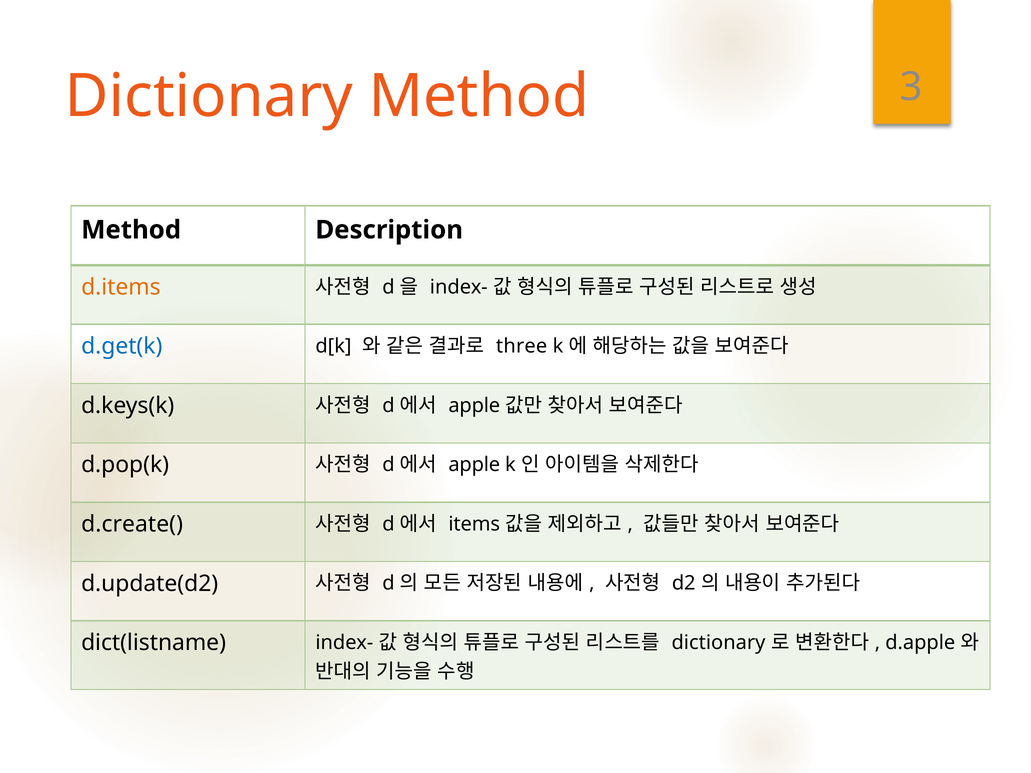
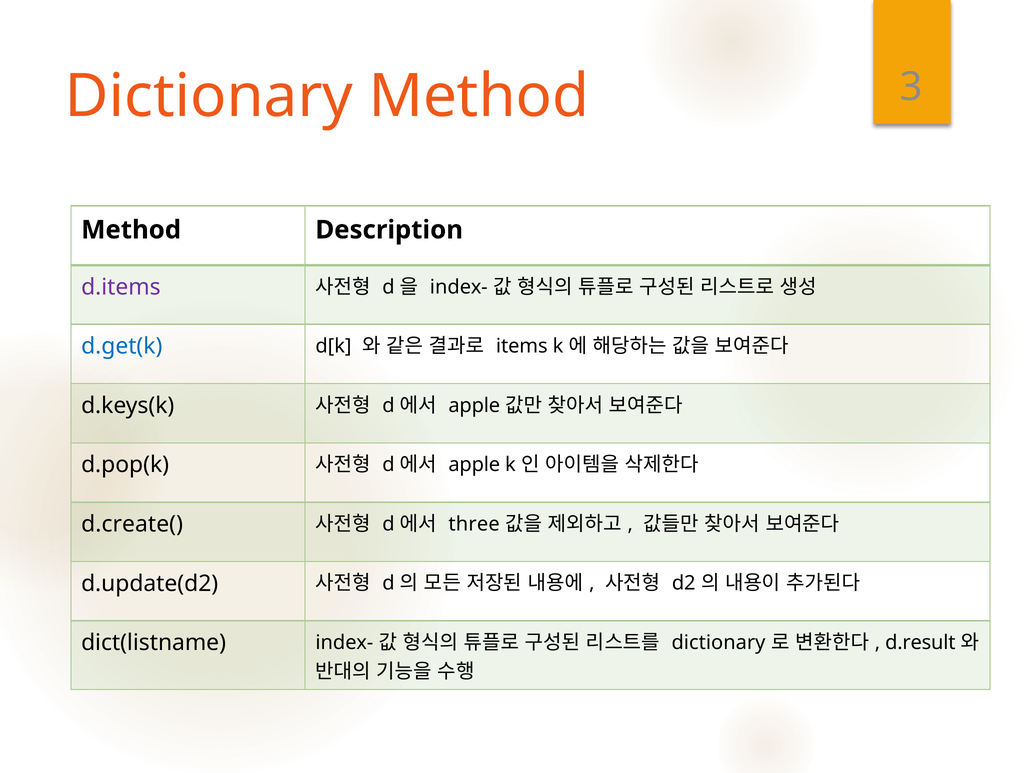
d.items colour: orange -> purple (121, 287)
three: three -> items (522, 346)
items: items -> three (474, 524)
d.apple: d.apple -> d.result (920, 643)
